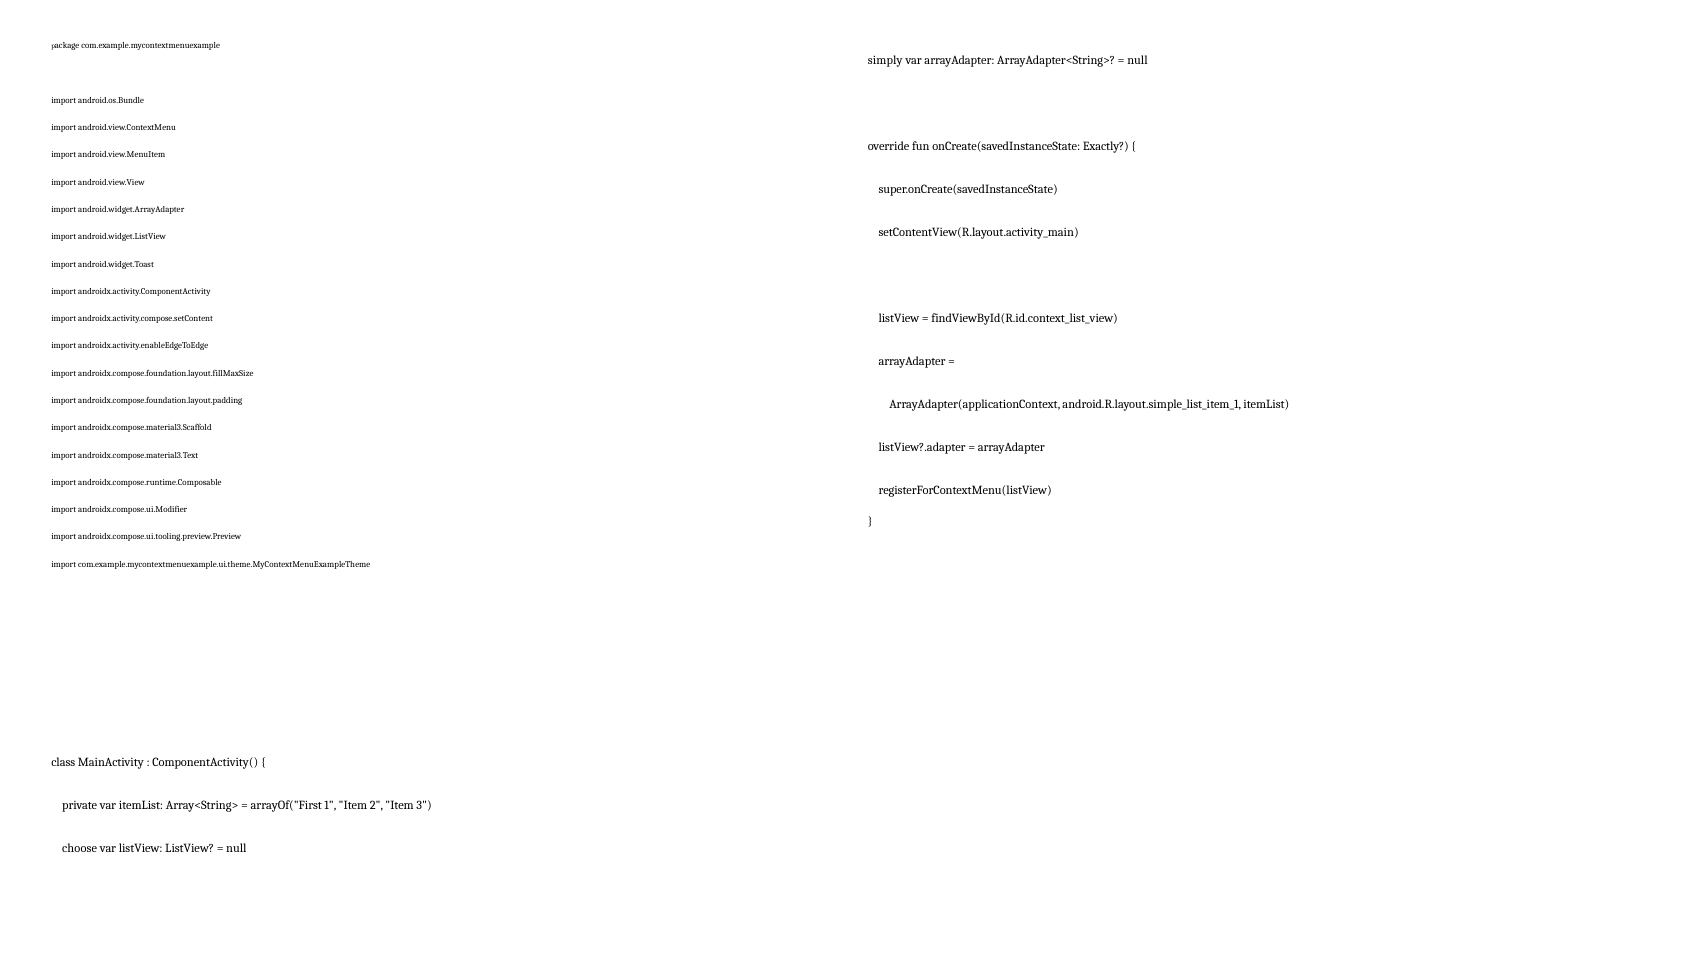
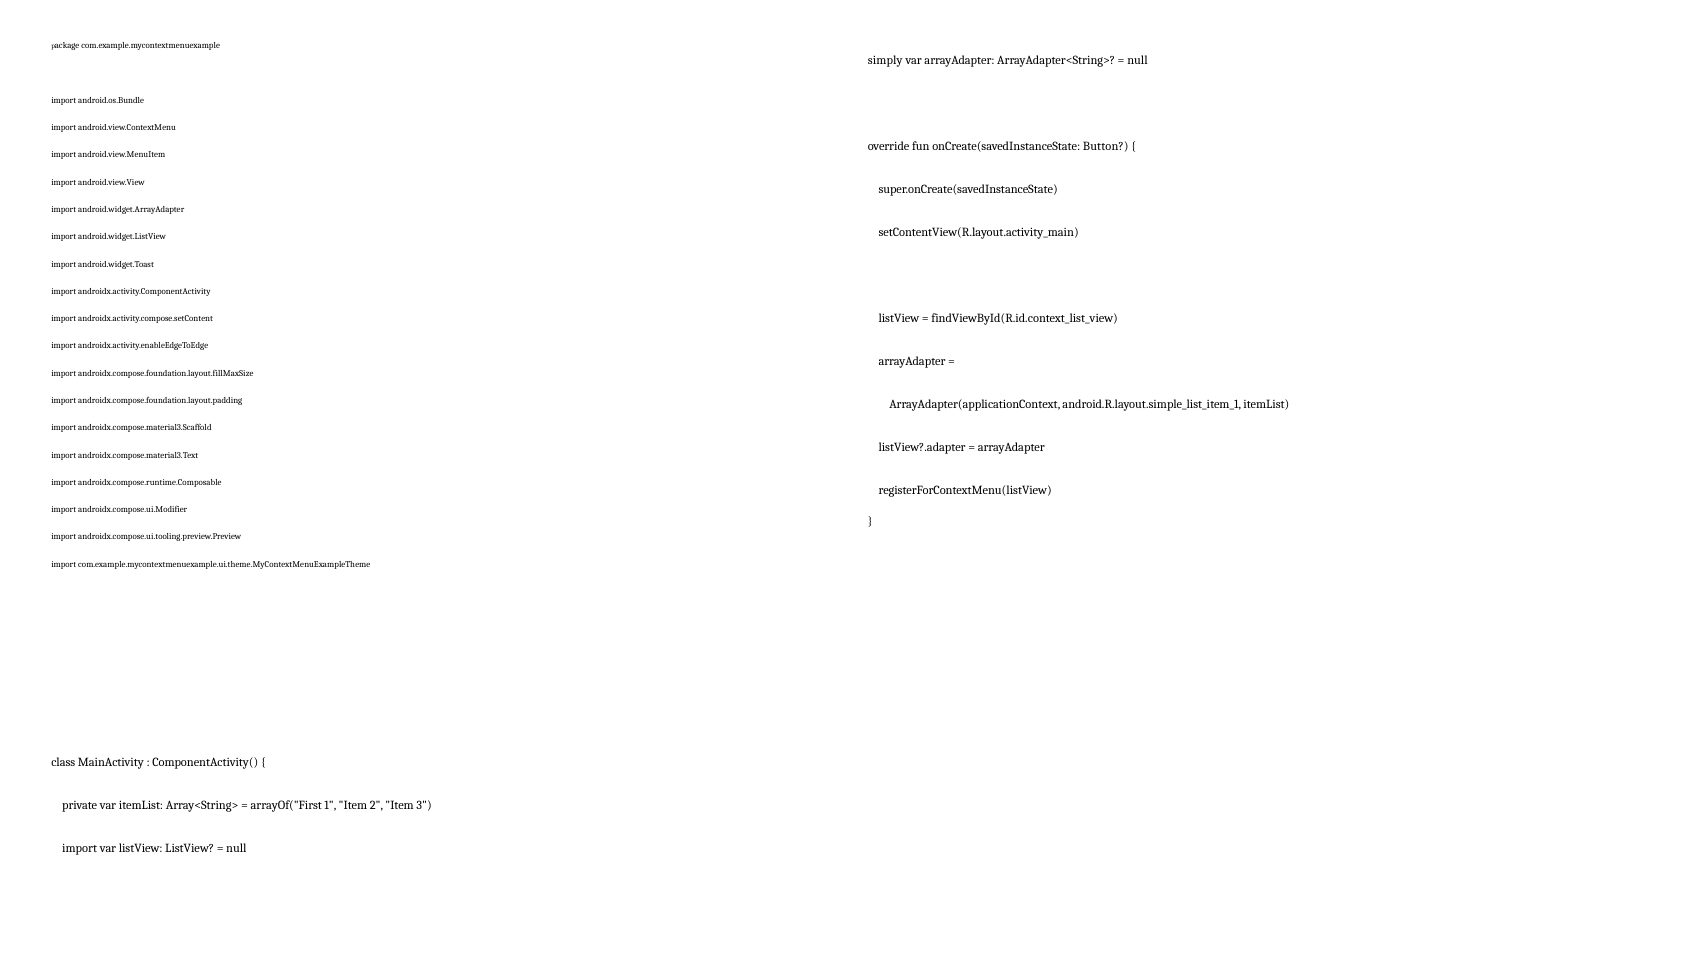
Exactly: Exactly -> Button (1106, 146)
choose: choose -> import (80, 848)
